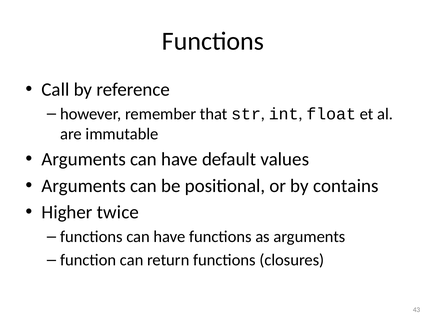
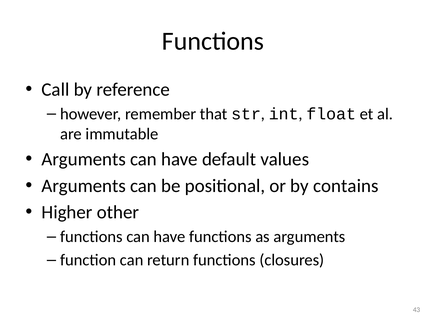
twice: twice -> other (118, 212)
